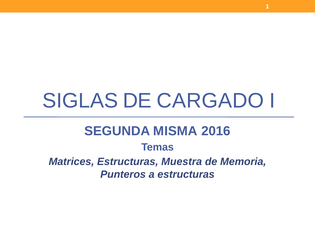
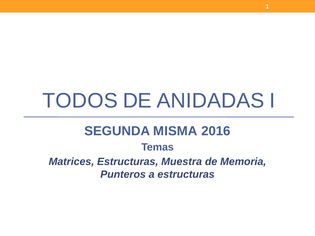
SIGLAS: SIGLAS -> TODOS (80, 101)
CARGADO: CARGADO -> ANIDADAS (210, 101)
